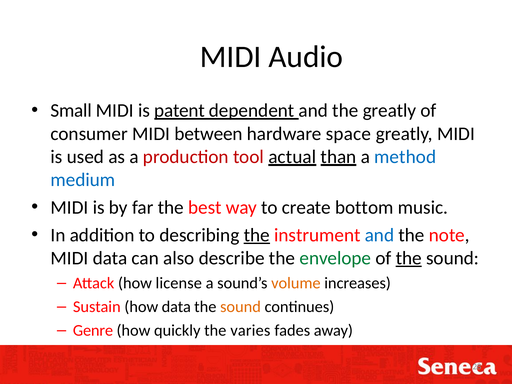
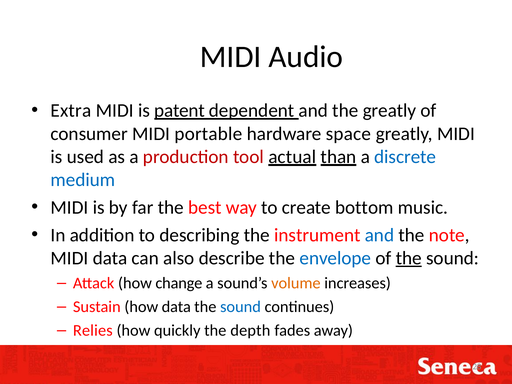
Small: Small -> Extra (71, 111)
between: between -> portable (208, 134)
method: method -> discrete (405, 157)
the underline: present -> none (257, 235)
envelope colour: green -> blue (335, 258)
license: license -> change (179, 283)
sound colour: orange -> blue (240, 307)
Genre: Genre -> Relies (93, 330)
varies: varies -> depth (250, 330)
